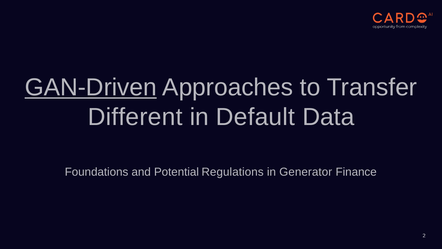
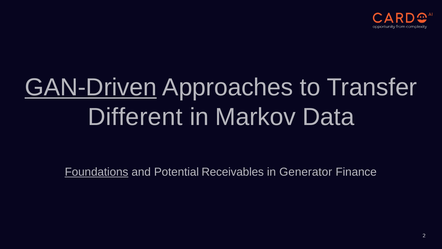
Default: Default -> Markov (256, 117)
Foundations underline: none -> present (97, 172)
Regulations: Regulations -> Receivables (233, 172)
